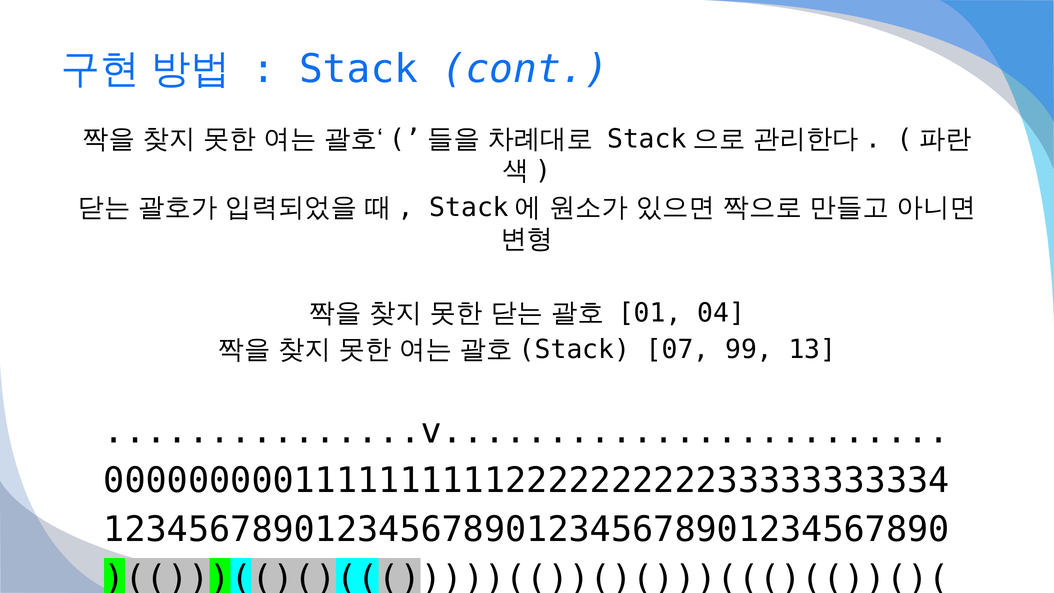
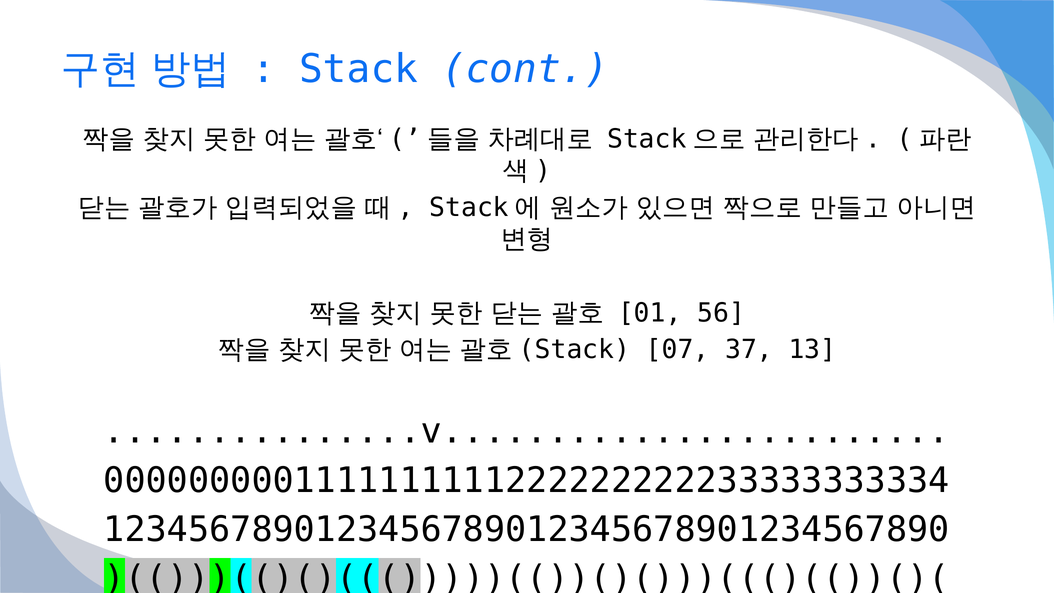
04: 04 -> 56 (721, 313)
99: 99 -> 37 (749, 350)
